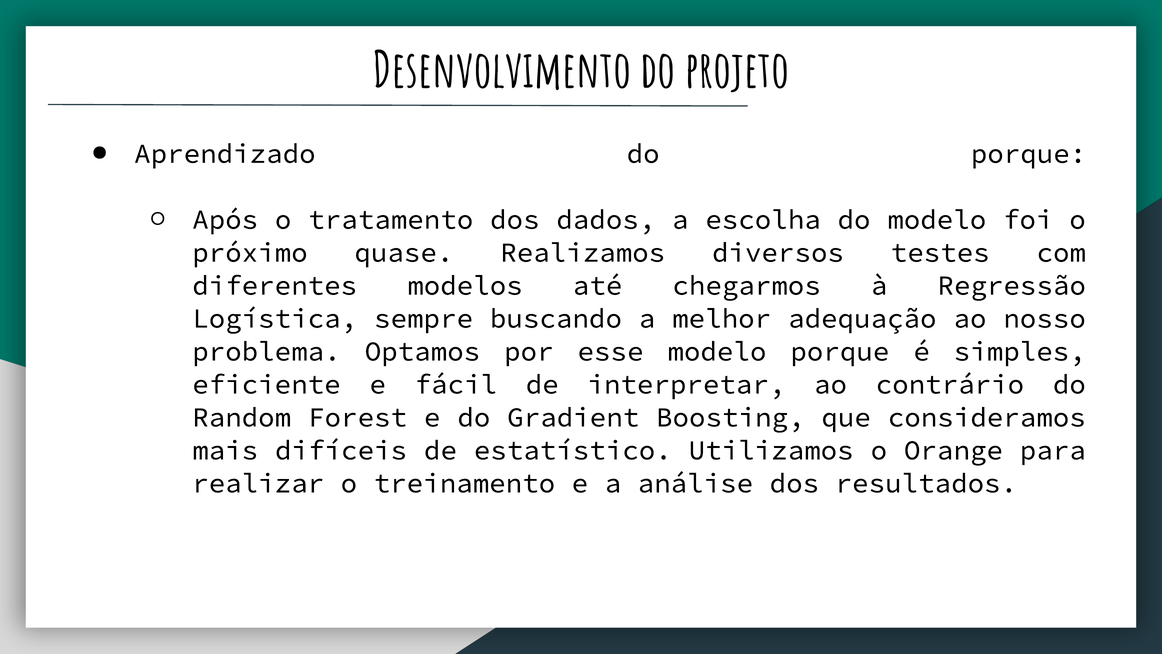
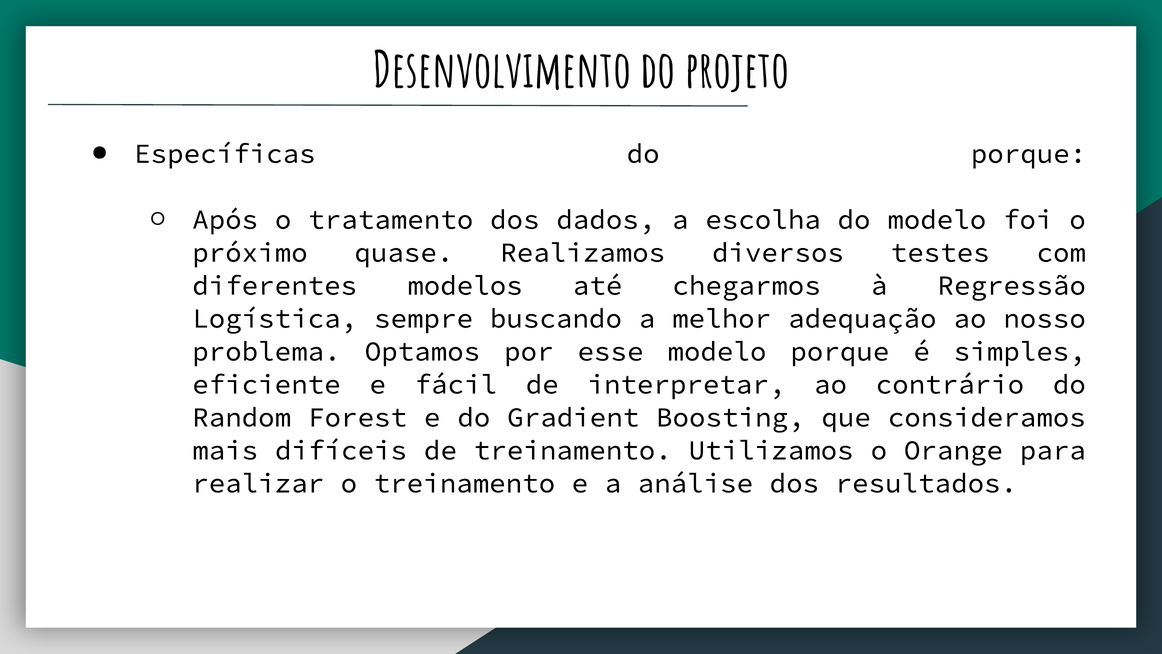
Aprendizado: Aprendizado -> Específicas (225, 154)
de estatístico: estatístico -> treinamento (573, 450)
